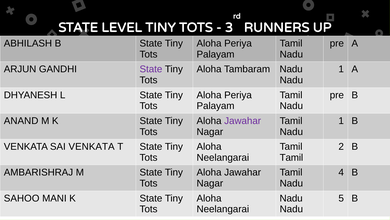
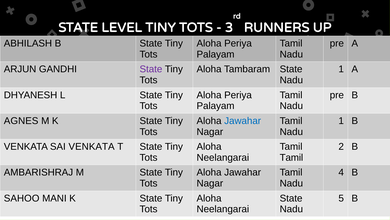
Tambaram Nadu: Nadu -> State (291, 69)
ANAND: ANAND -> AGNES (21, 121)
Jawahar colour: purple -> blue (243, 121)
Nadu: Nadu -> State (291, 198)
